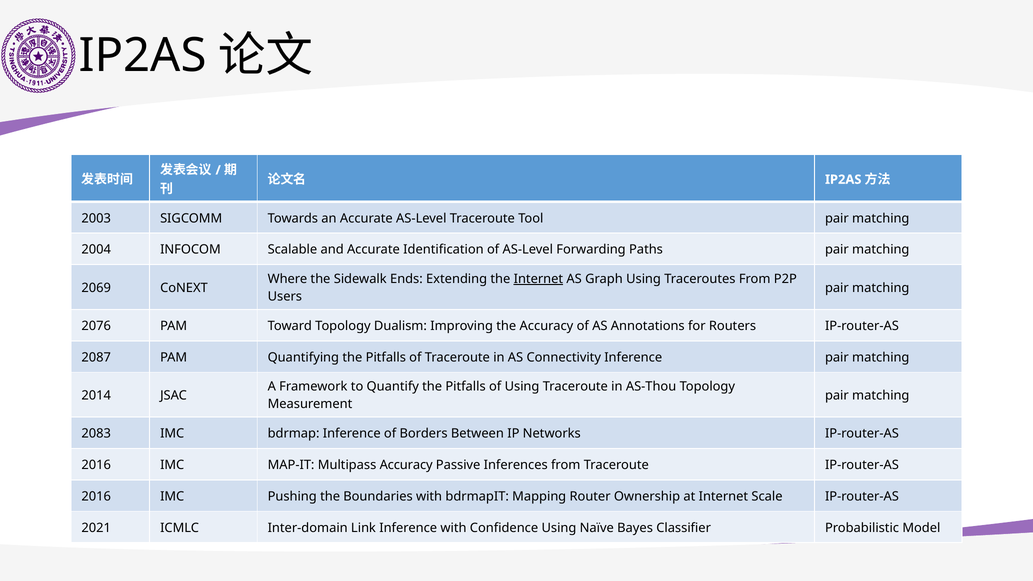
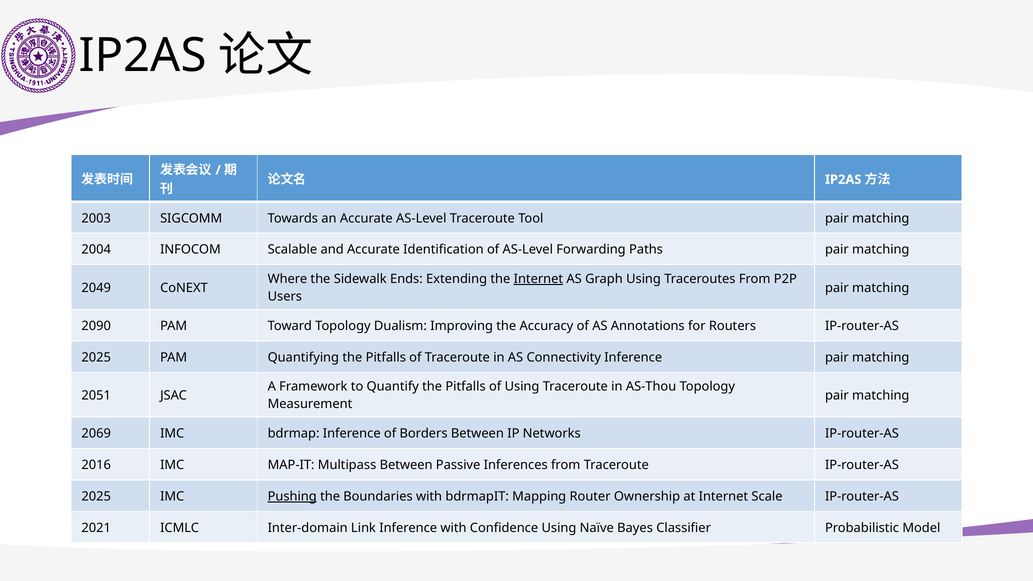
2069: 2069 -> 2049 (96, 288)
2076: 2076 -> 2090 (96, 326)
2087: 2087 -> 2025 (96, 357)
2014: 2014 -> 2051 (96, 395)
2083: 2083 -> 2069 (96, 434)
Multipass Accuracy: Accuracy -> Between (406, 465)
2016: 2016 -> 2025 (96, 496)
Pushing underline: none -> present (292, 496)
